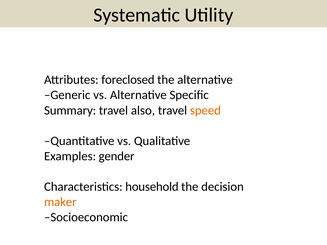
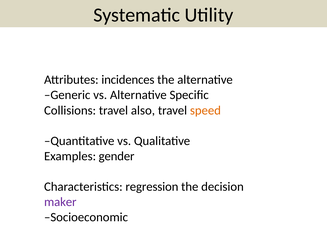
foreclosed: foreclosed -> incidences (128, 80)
Summary: Summary -> Collisions (70, 110)
household: household -> regression (152, 187)
maker colour: orange -> purple (60, 202)
